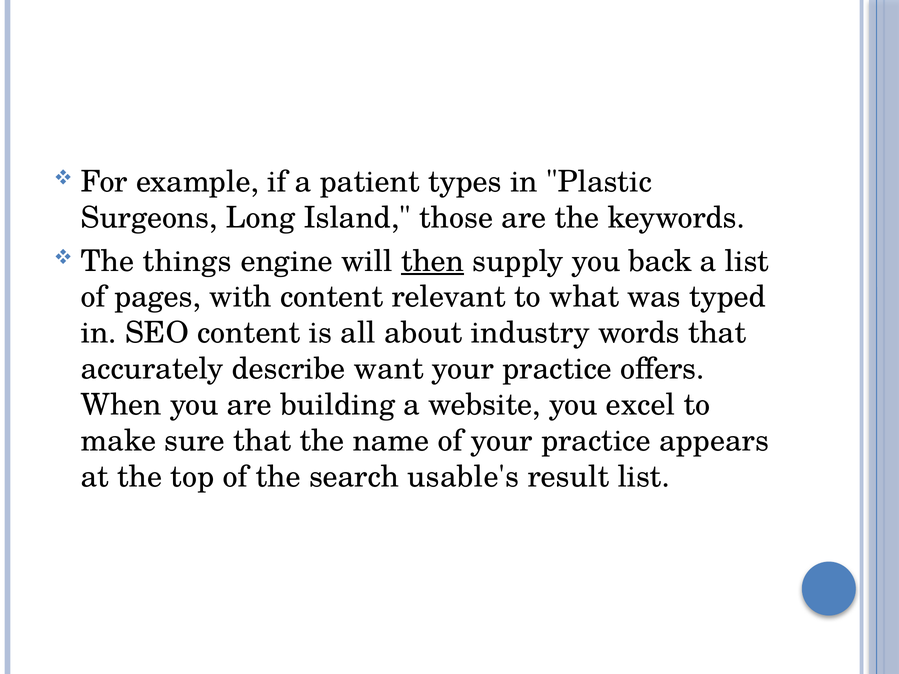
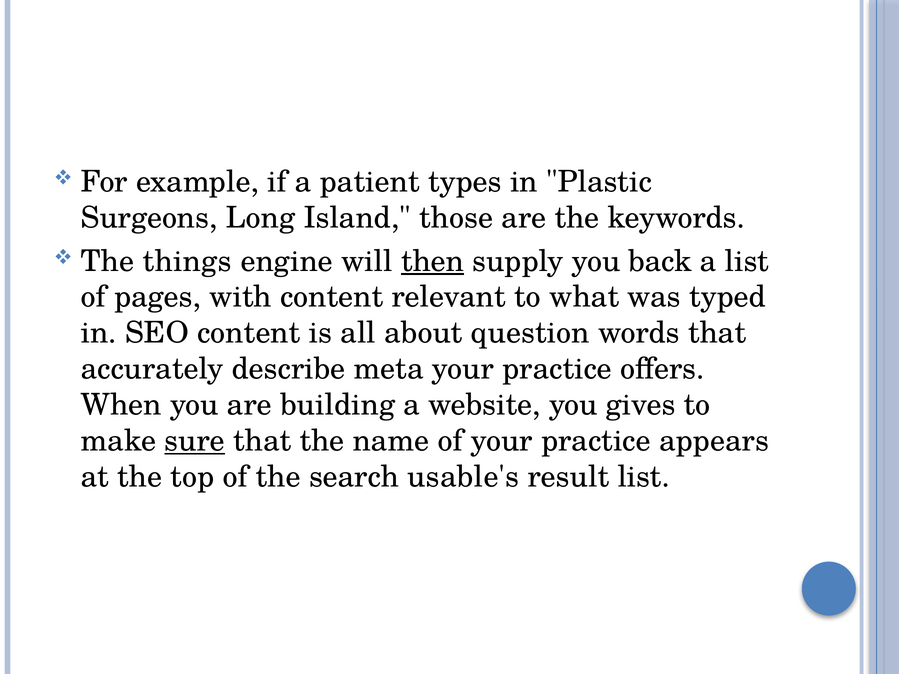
industry: industry -> question (530, 333)
want: want -> meta (389, 369)
excel: excel -> gives (641, 405)
sure underline: none -> present (195, 441)
